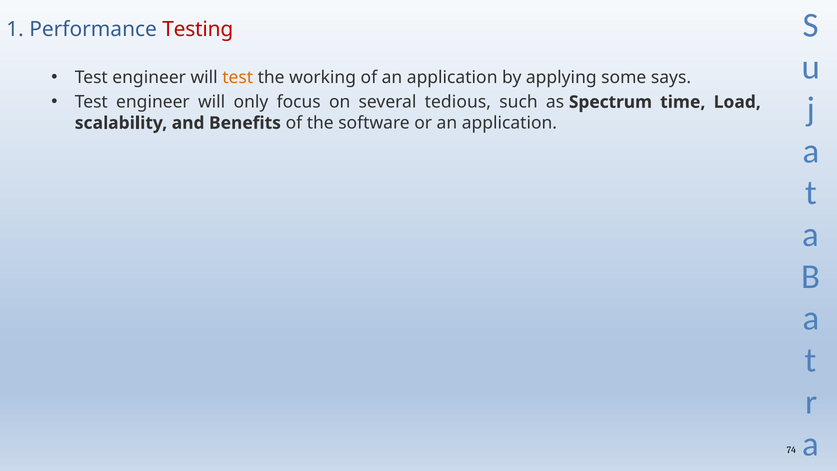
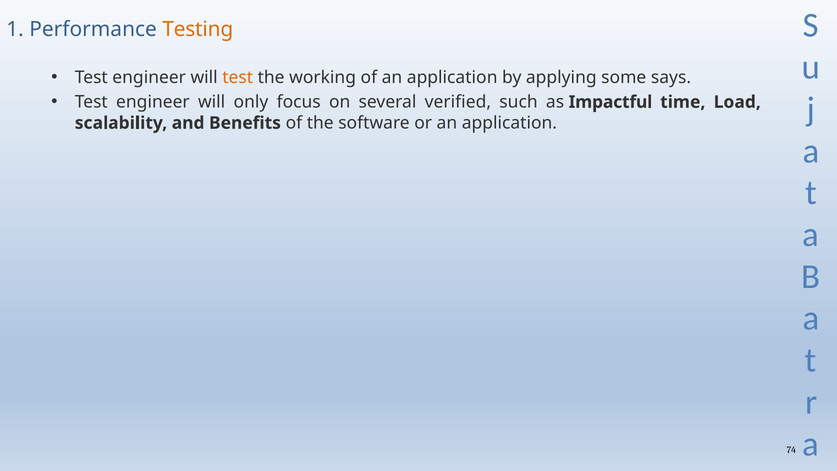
Testing colour: red -> orange (198, 29)
tedious: tedious -> verified (458, 102)
Spectrum: Spectrum -> Impactful (610, 102)
